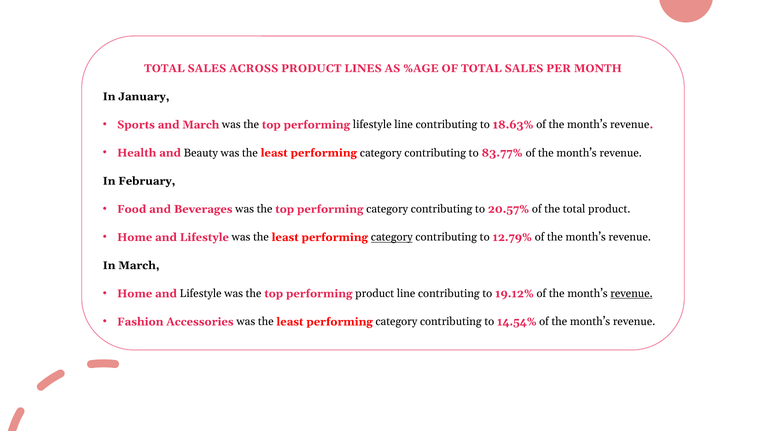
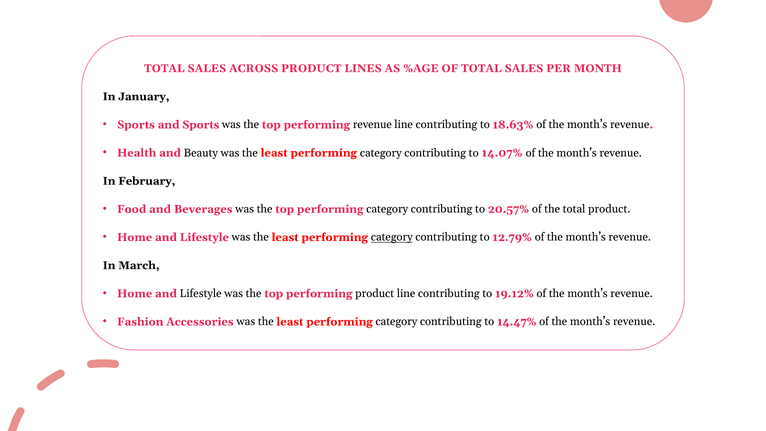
and March: March -> Sports (201, 125)
performing lifestyle: lifestyle -> revenue (372, 125)
83.77%: 83.77% -> 14.07% (502, 153)
revenue underline: present -> none (632, 293)
14.54%: 14.54% -> 14.47% (517, 322)
